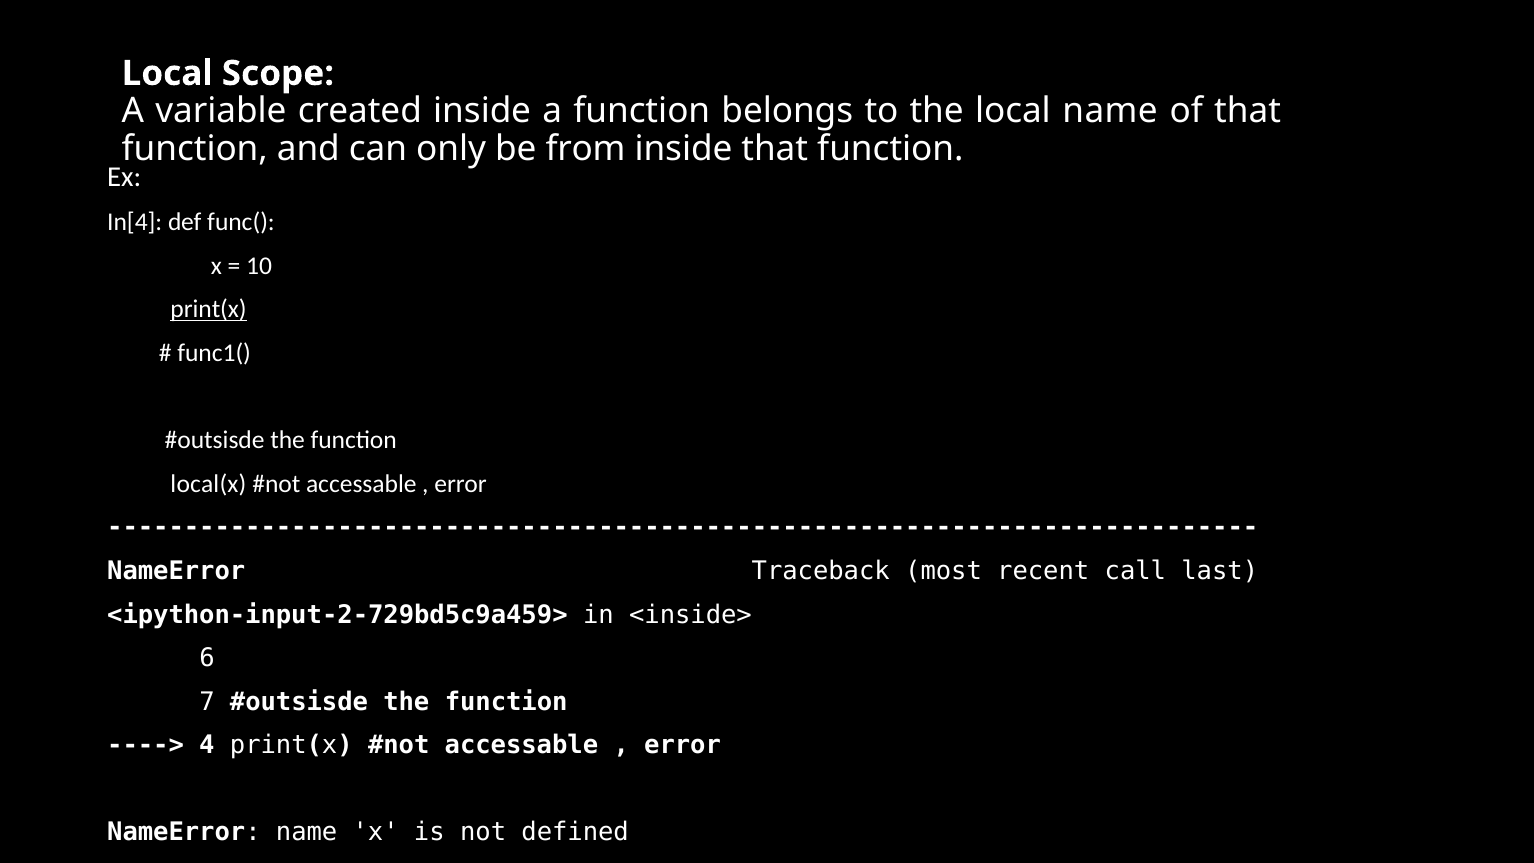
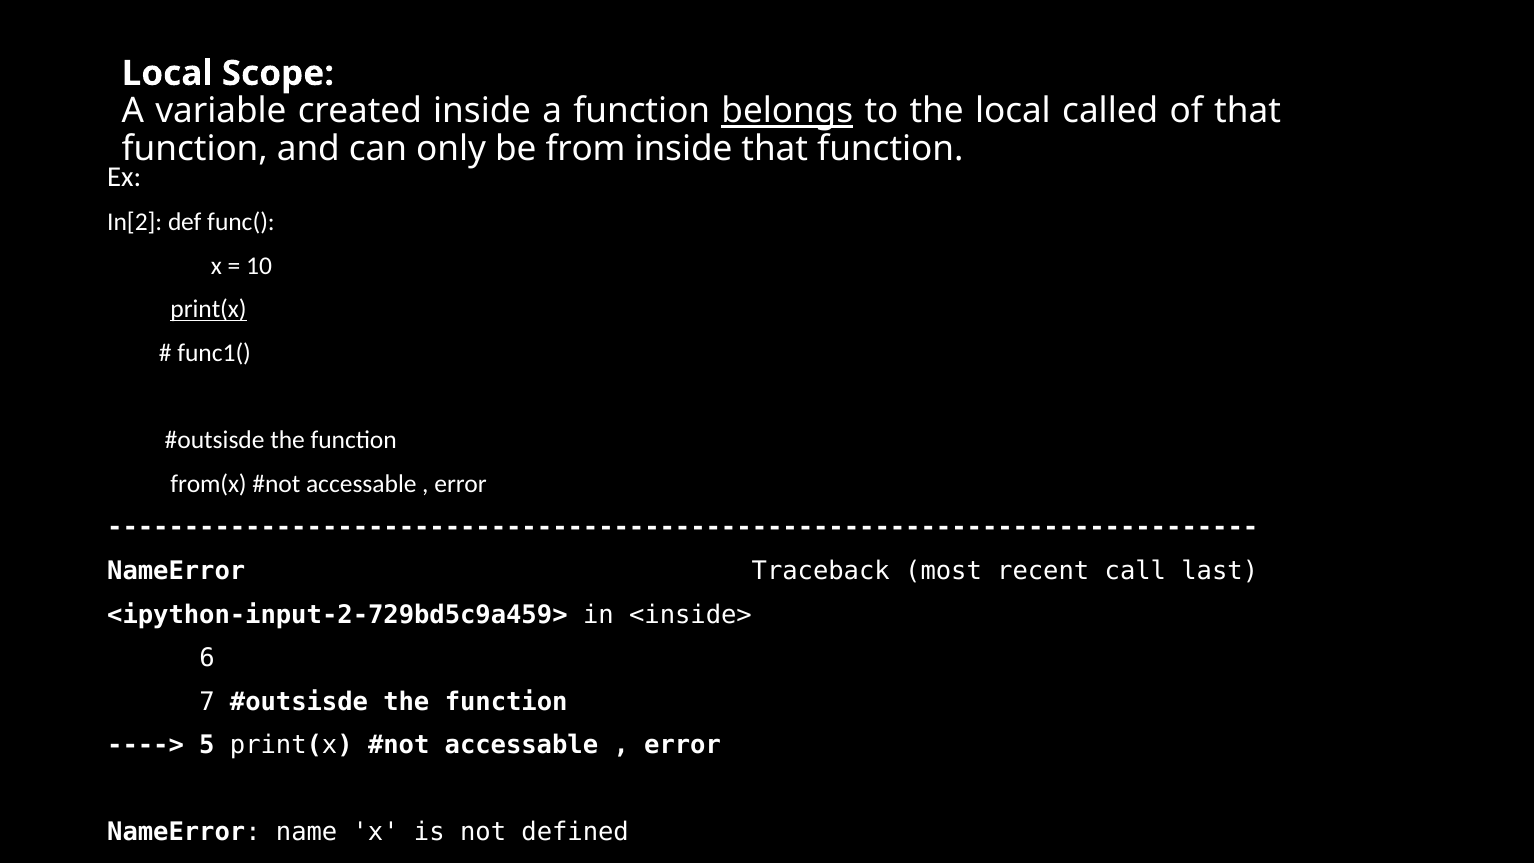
belongs underline: none -> present (787, 111)
local name: name -> called (1110, 111)
In[4: In[4 -> In[2 (135, 222)
local(x: local(x -> from(x (209, 484)
4: 4 -> 5 (207, 745)
